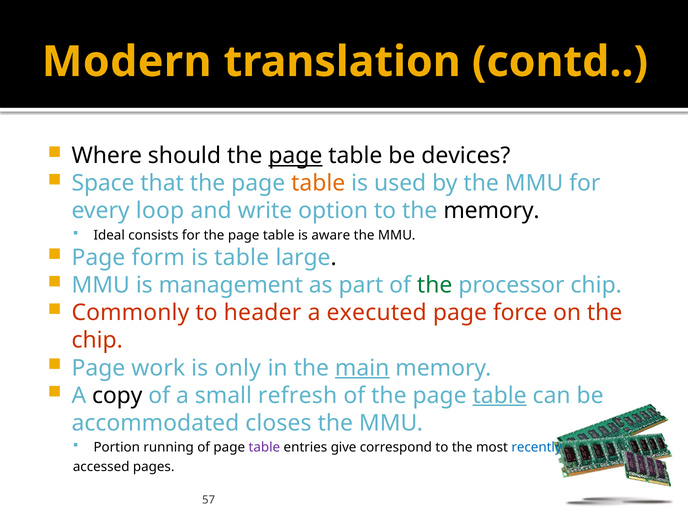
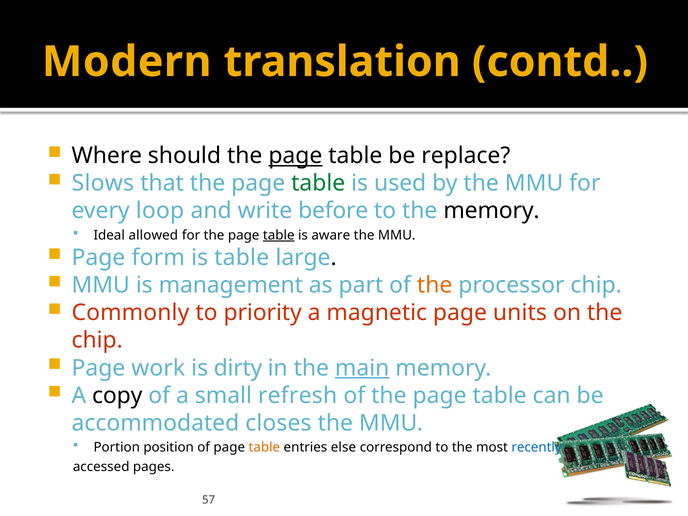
devices: devices -> replace (466, 156)
Space: Space -> Slows (103, 183)
table colour: orange -> green (318, 183)
option: option -> before (333, 211)
consists: consists -> allowed (153, 235)
table underline: none -> present (279, 235)
the colour: green -> orange (435, 285)
header: header -> priority (263, 313)
executed: executed -> magnetic (377, 313)
force: force -> units (520, 313)
only: only -> dirty (238, 368)
table underline: present -> none (500, 395)
running: running -> position (169, 448)
table colour: purple -> orange (264, 448)
give: give -> else (343, 448)
